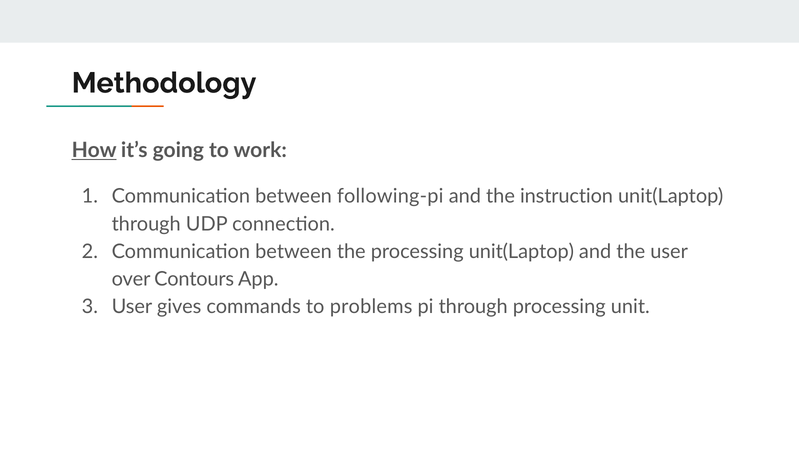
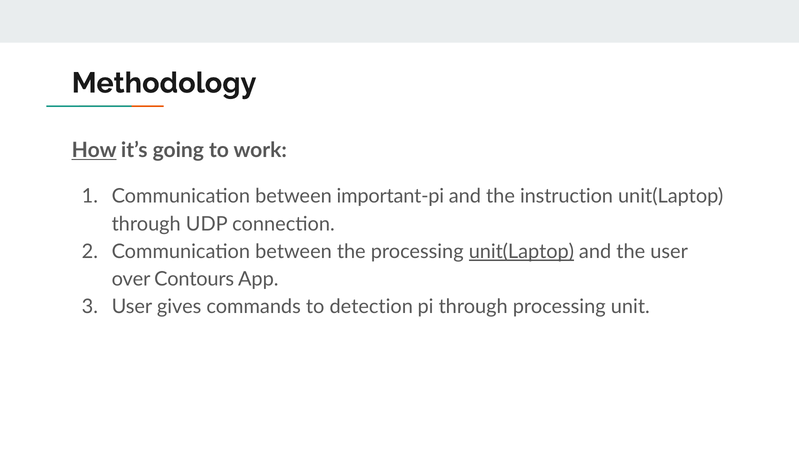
following-pi: following-pi -> important-pi (390, 196)
unit(Laptop underline: none -> present (521, 251)
problems: problems -> detection (371, 306)
